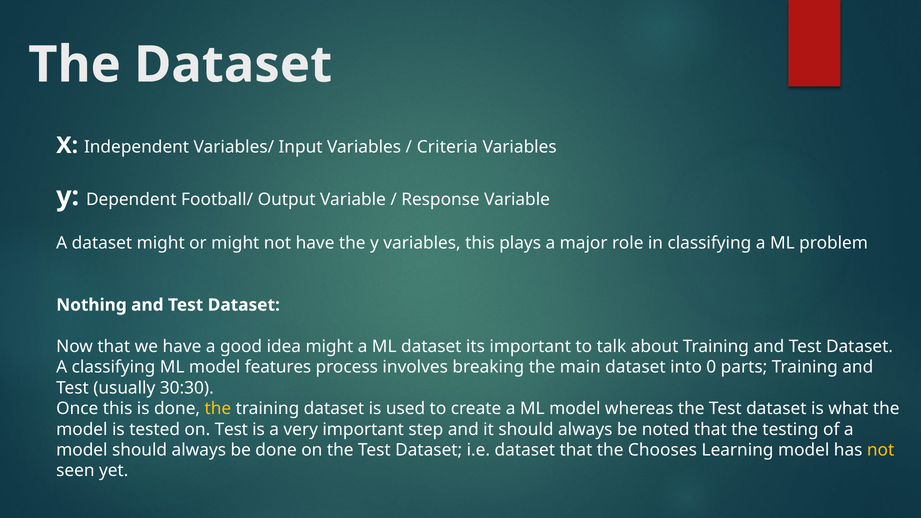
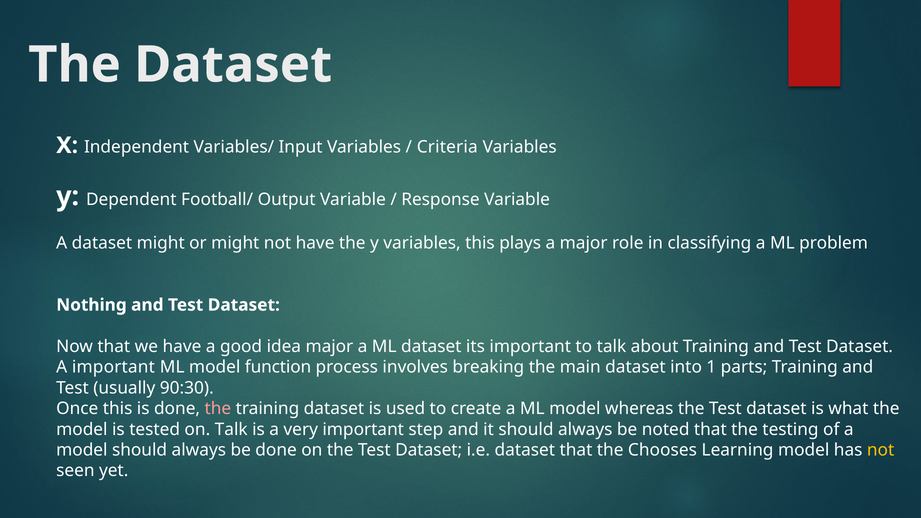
idea might: might -> major (329, 346)
A classifying: classifying -> important (113, 367)
features: features -> function (278, 367)
0: 0 -> 1 (711, 367)
30:30: 30:30 -> 90:30 (187, 388)
the colour: yellow -> pink (218, 409)
on Test: Test -> Talk (231, 429)
